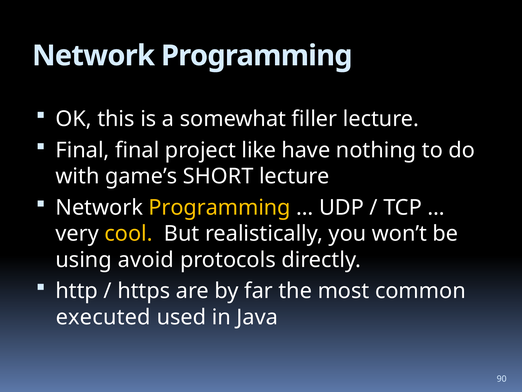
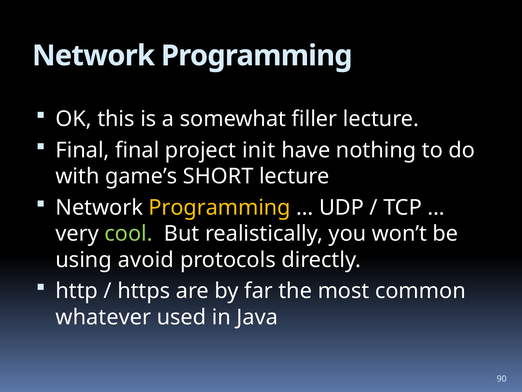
like: like -> init (259, 150)
cool colour: yellow -> light green (129, 233)
executed: executed -> whatever (103, 317)
